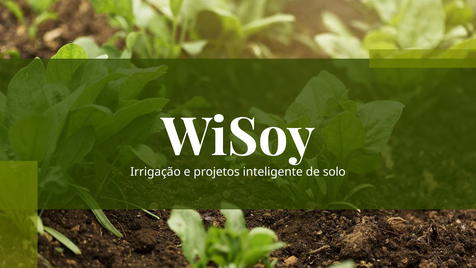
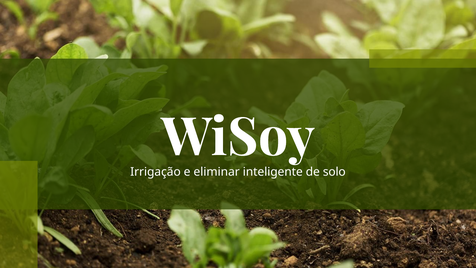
projetos: projetos -> eliminar (217, 172)
